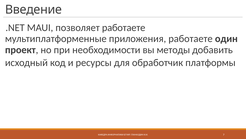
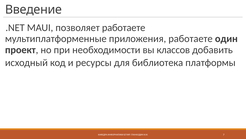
методы: методы -> классов (173, 50)
обработчик: обработчик -> библиотека (158, 62)
